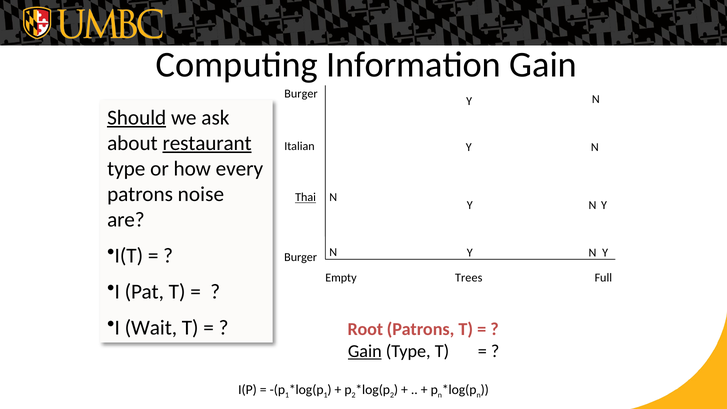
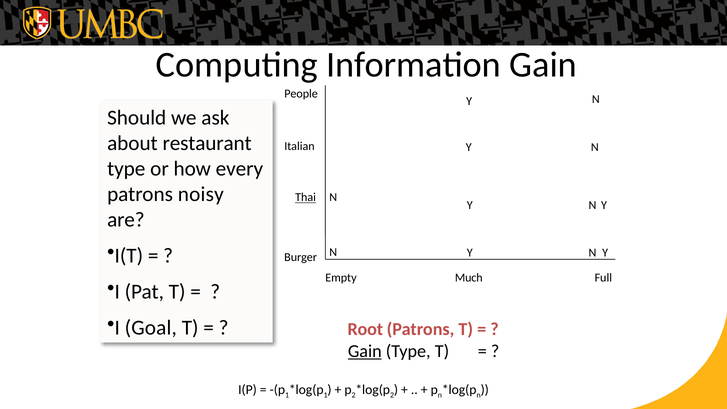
Burger: Burger -> People (301, 94)
Should underline: present -> none (137, 118)
restaurant underline: present -> none (207, 143)
noise: noise -> noisy (201, 194)
Trees: Trees -> Much (469, 278)
Wait: Wait -> Goal (151, 328)
